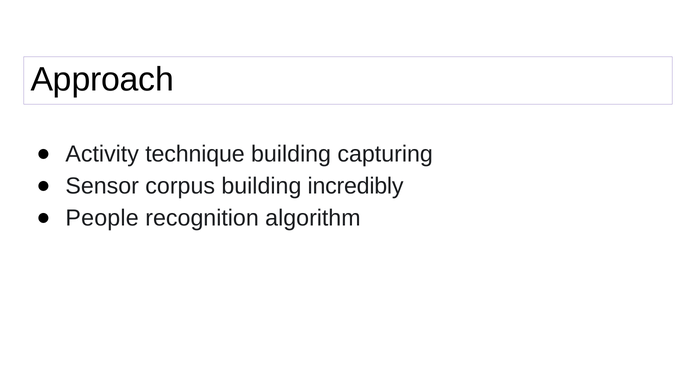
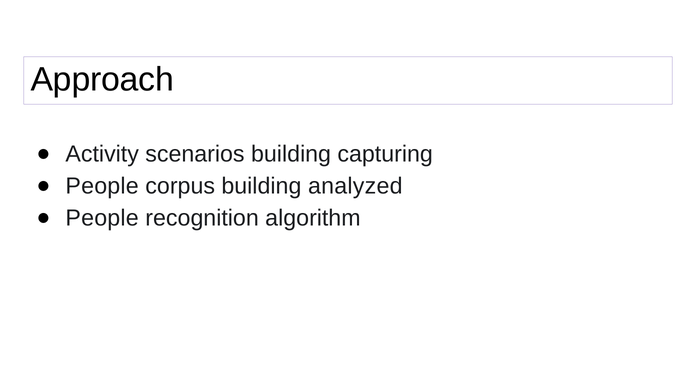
technique: technique -> scenarios (195, 154)
Sensor: Sensor -> People (102, 186)
incredibly: incredibly -> analyzed (355, 186)
